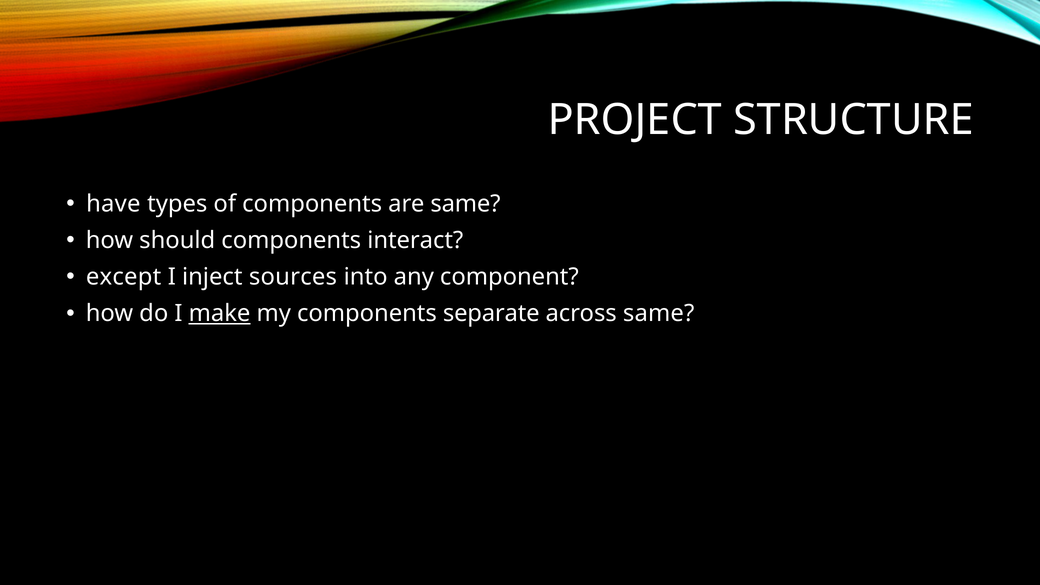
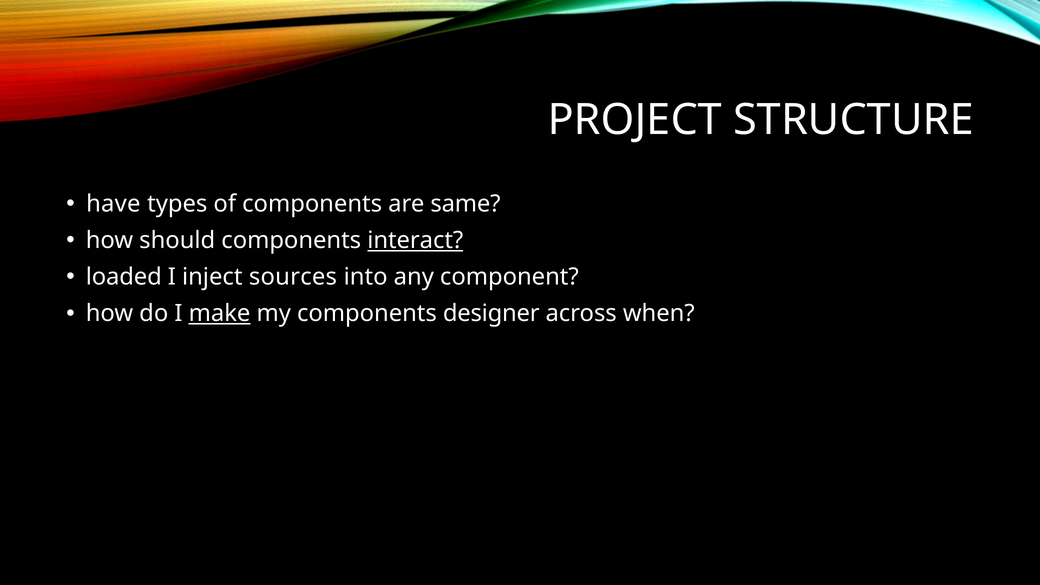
interact underline: none -> present (415, 240)
except: except -> loaded (124, 277)
separate: separate -> designer (491, 314)
across same: same -> when (659, 314)
